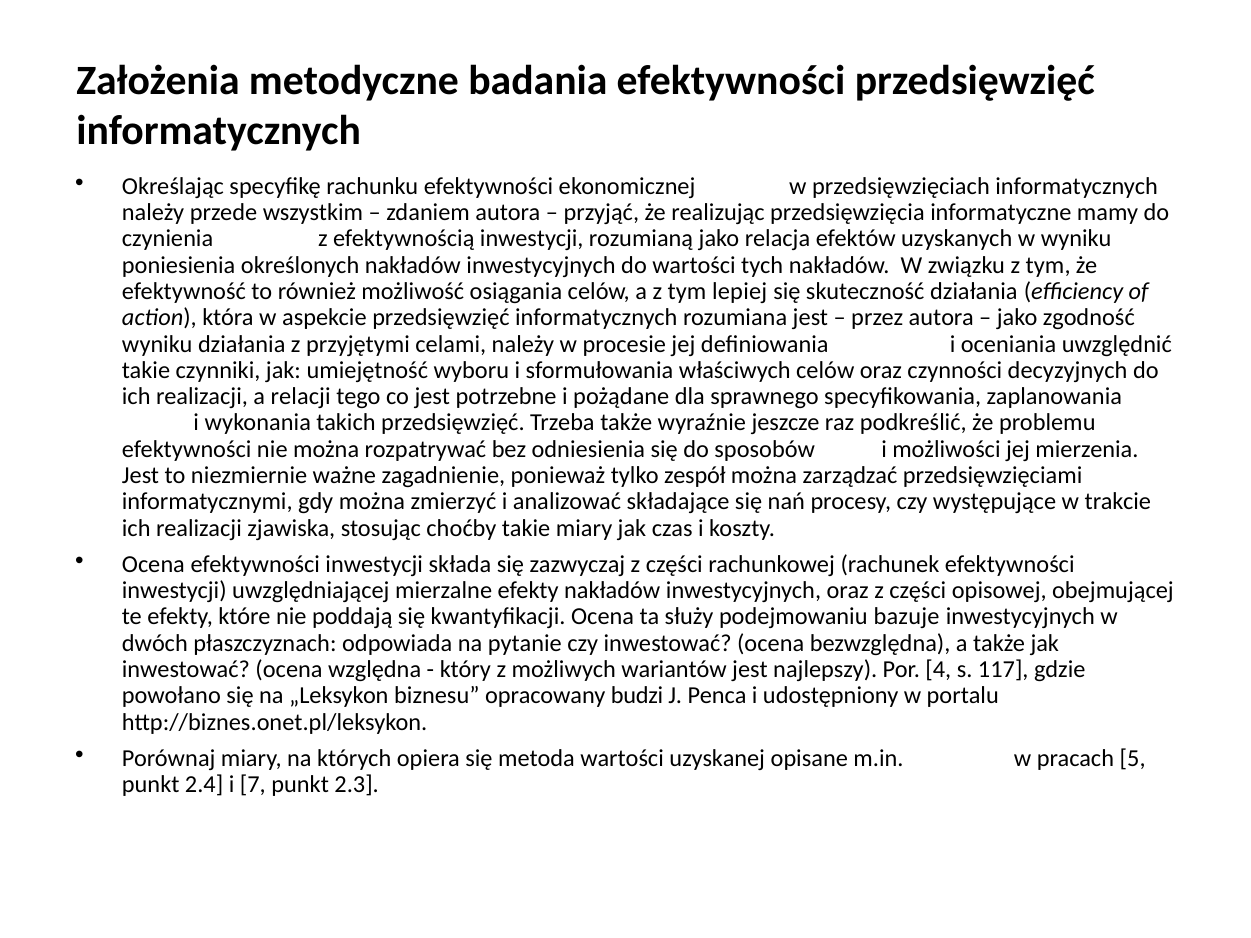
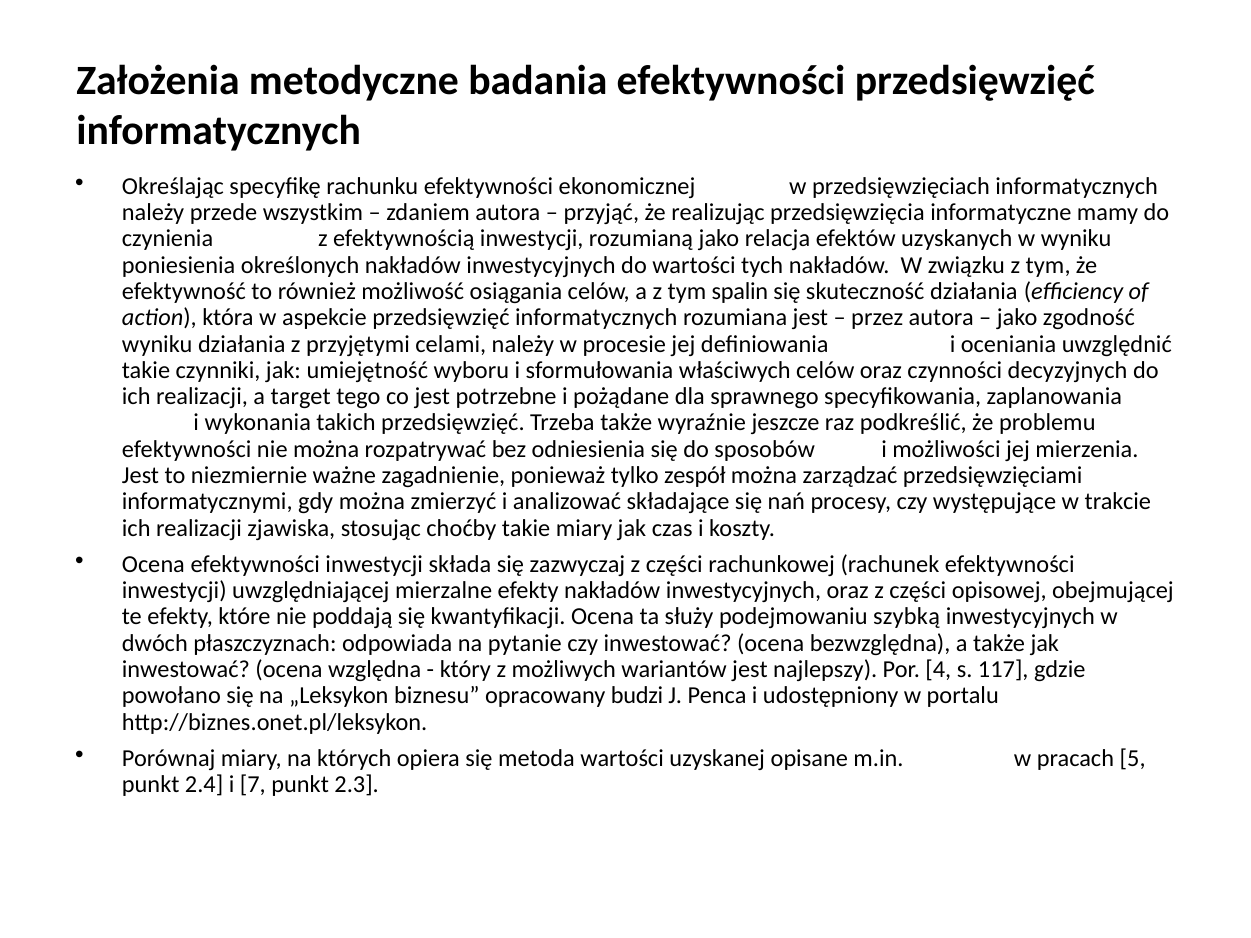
lepiej: lepiej -> spalin (740, 291)
relacji: relacji -> target (301, 397)
bazuje: bazuje -> szybką (907, 617)
